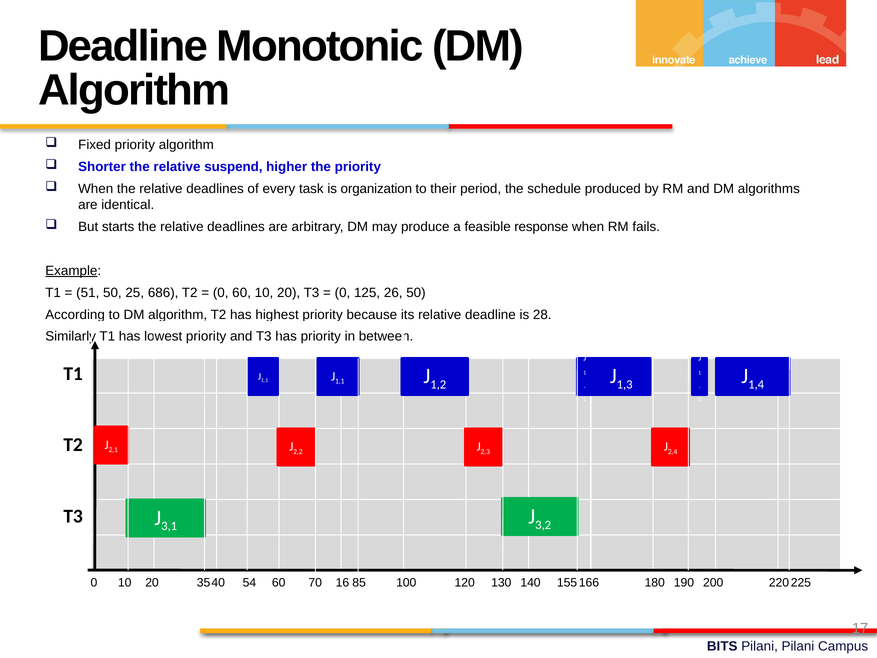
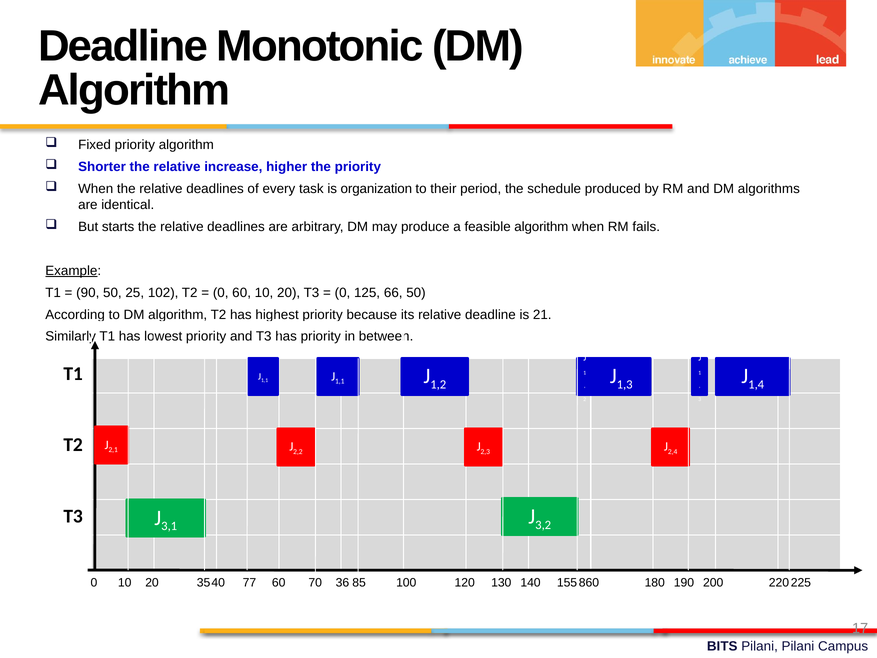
suspend: suspend -> increase (233, 167)
feasible response: response -> algorithm (541, 227)
51: 51 -> 90 (88, 293)
686: 686 -> 102 (163, 293)
26: 26 -> 66 (393, 293)
28: 28 -> 21 (542, 314)
54: 54 -> 77 (249, 582)
16: 16 -> 36 (342, 582)
166: 166 -> 860 (589, 582)
